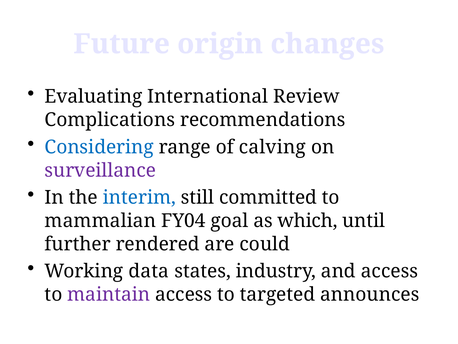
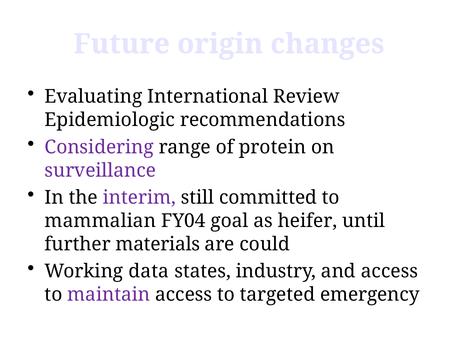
Complications: Complications -> Epidemiologic (110, 120)
Considering colour: blue -> purple (99, 147)
calving: calving -> protein (273, 147)
interim colour: blue -> purple (139, 197)
which: which -> heifer (307, 221)
rendered: rendered -> materials (158, 244)
announces: announces -> emergency (370, 294)
